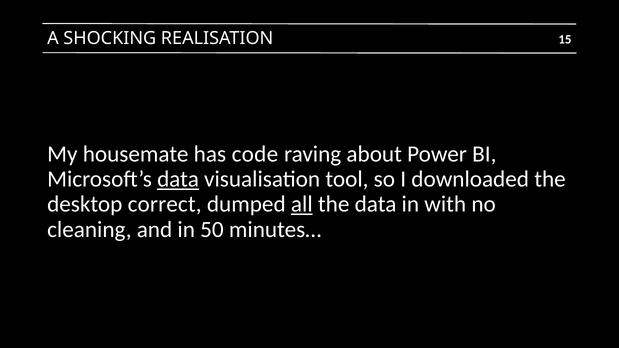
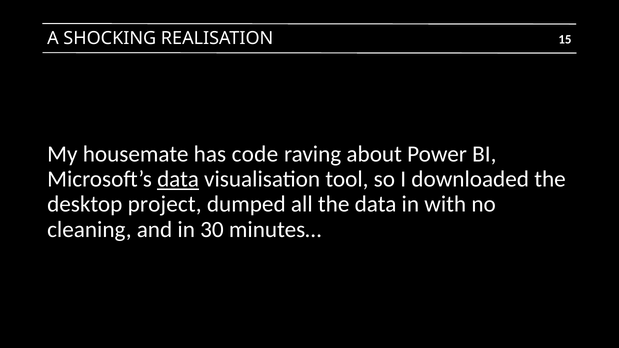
correct: correct -> project (165, 204)
all underline: present -> none (302, 204)
50: 50 -> 30 (212, 230)
